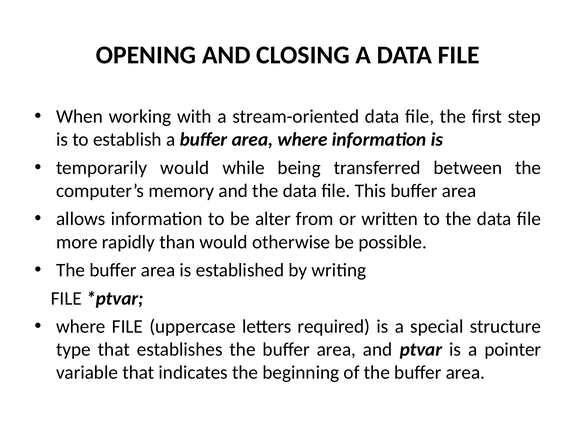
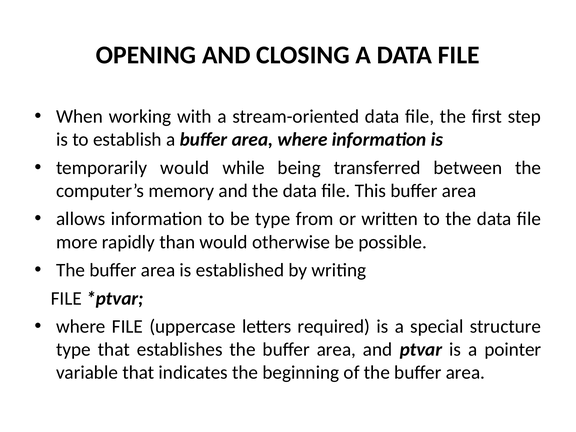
be alter: alter -> type (273, 219)
